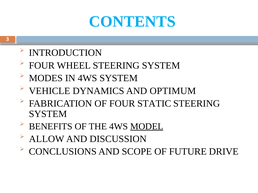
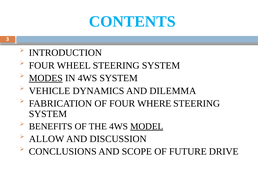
MODES underline: none -> present (46, 78)
OPTIMUM: OPTIMUM -> DILEMMA (173, 91)
STATIC: STATIC -> WHERE (154, 104)
